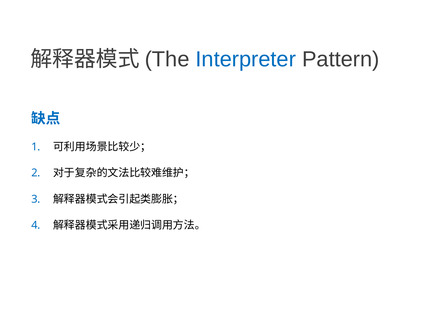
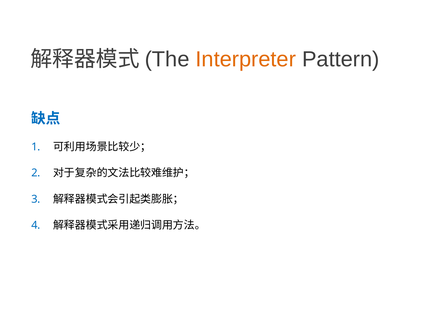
Interpreter colour: blue -> orange (246, 59)
